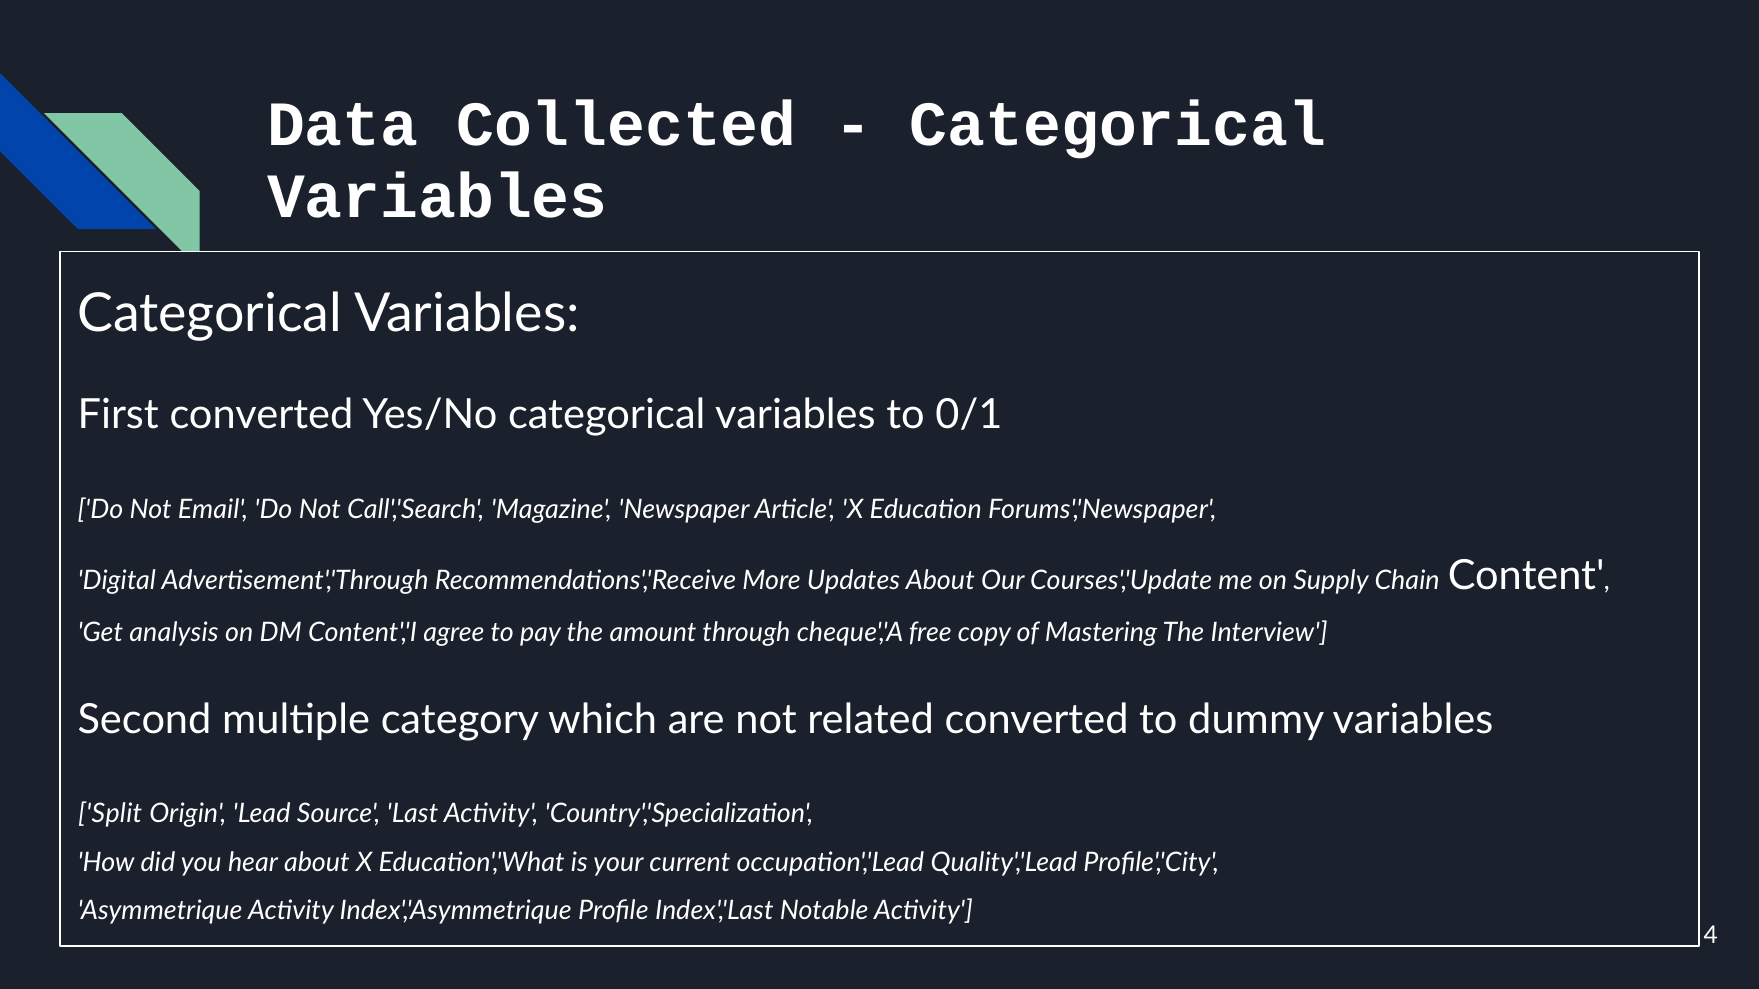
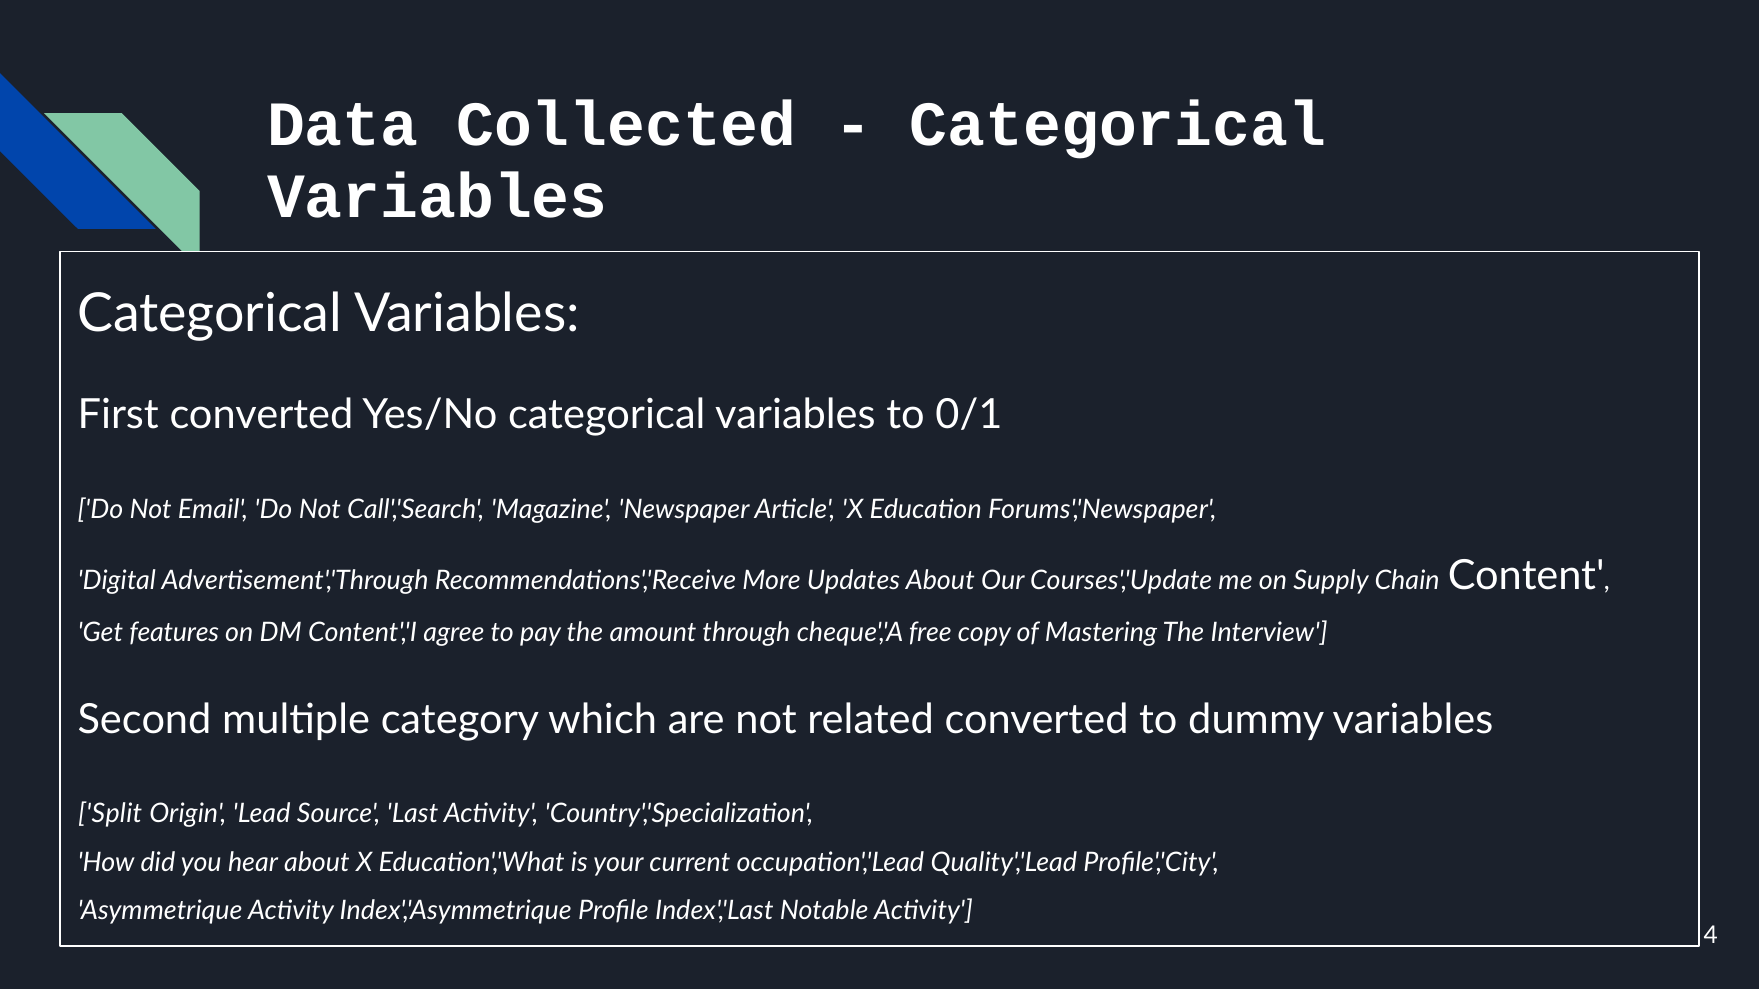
analysis: analysis -> features (174, 633)
